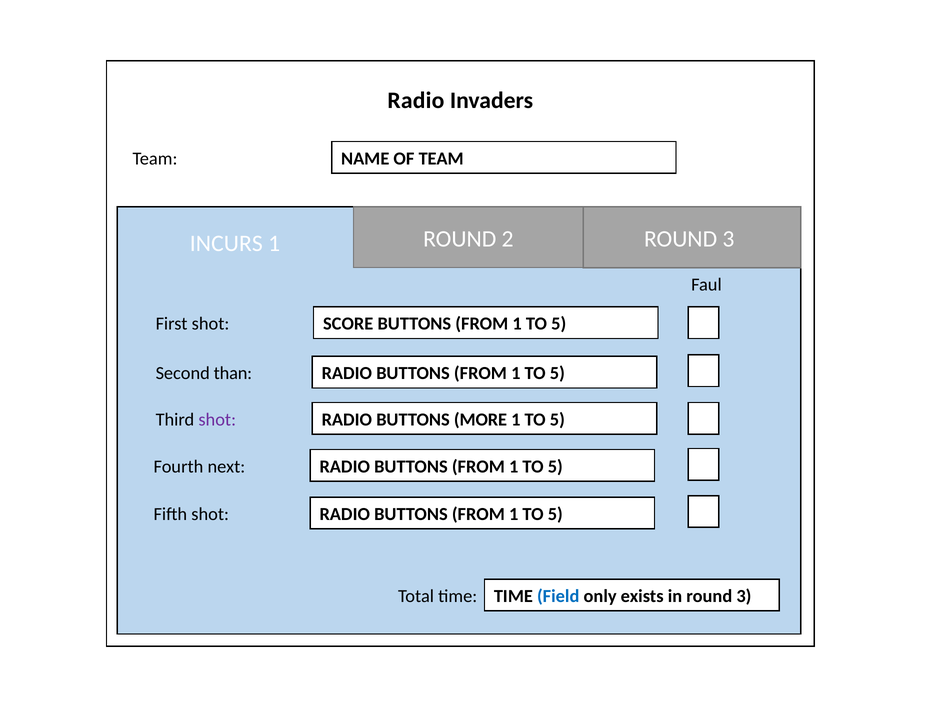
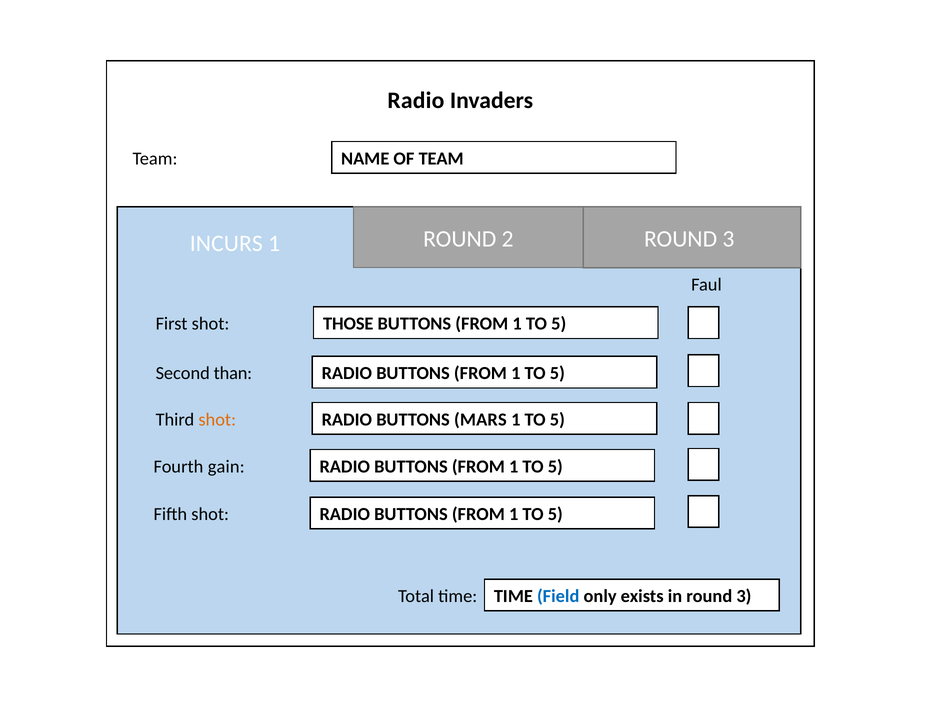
SCORE: SCORE -> THOSE (348, 324)
shot colour: purple -> orange (217, 420)
MORE: MORE -> MARS (480, 420)
next: next -> gain (226, 467)
